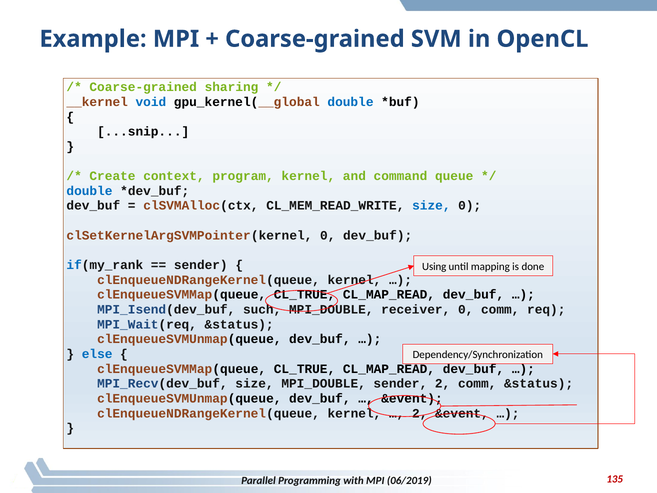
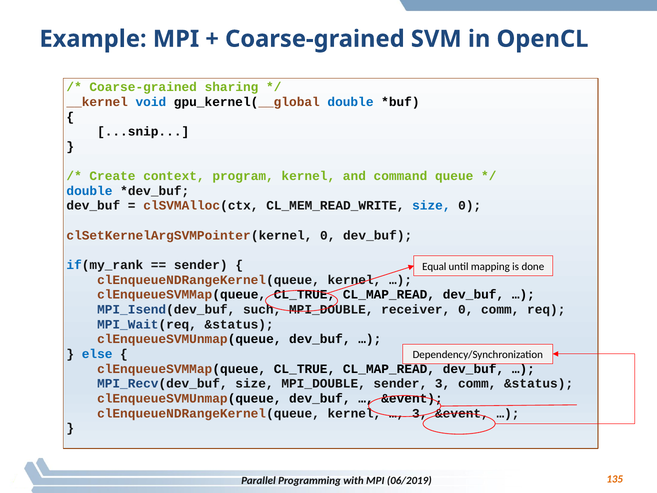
Using: Using -> Equal (434, 266)
sender 2: 2 -> 3 (443, 384)
2: 2 -> 3 (420, 413)
135 colour: red -> orange (615, 479)
